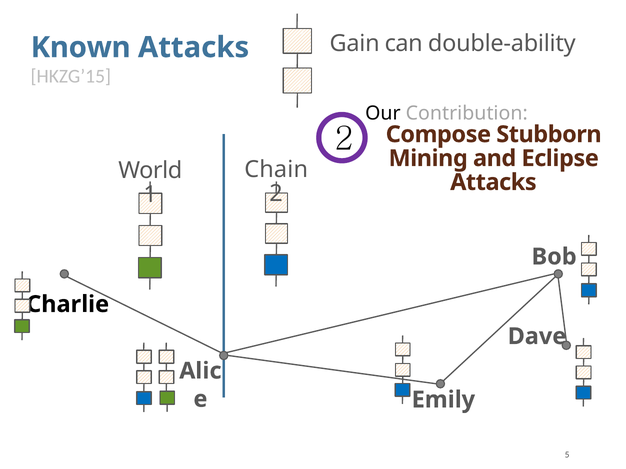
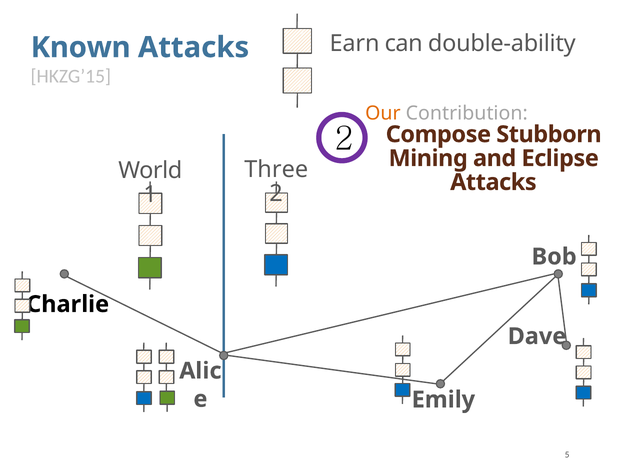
Gain: Gain -> Earn (355, 43)
Our colour: black -> orange (383, 113)
Chain: Chain -> Three (276, 170)
